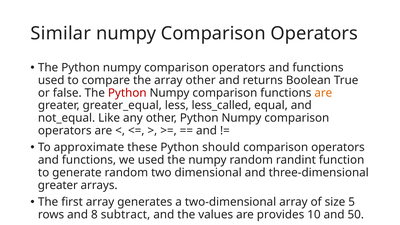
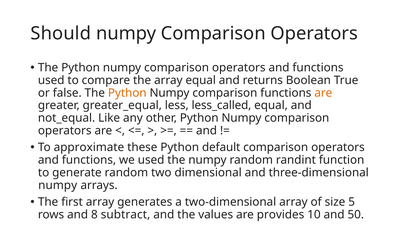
Similar: Similar -> Should (61, 34)
array other: other -> equal (201, 80)
Python colour: red -> orange (127, 93)
should: should -> default (221, 147)
greater: greater -> numpy (58, 185)
